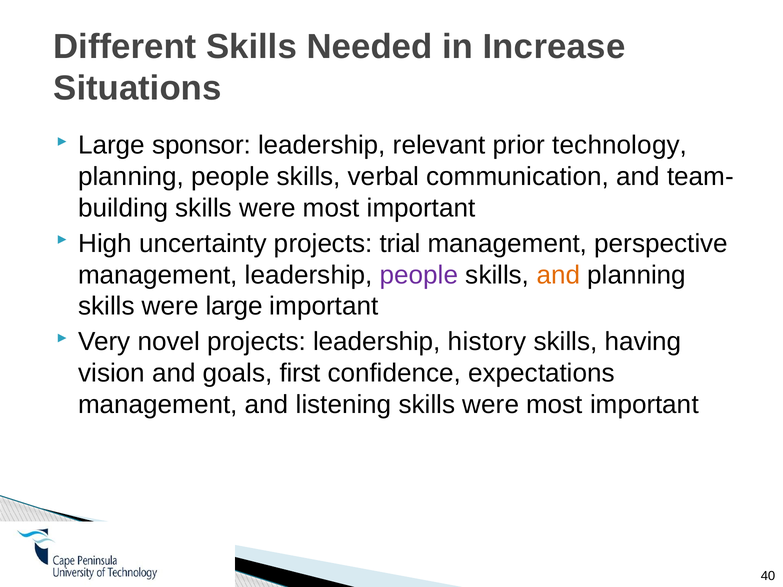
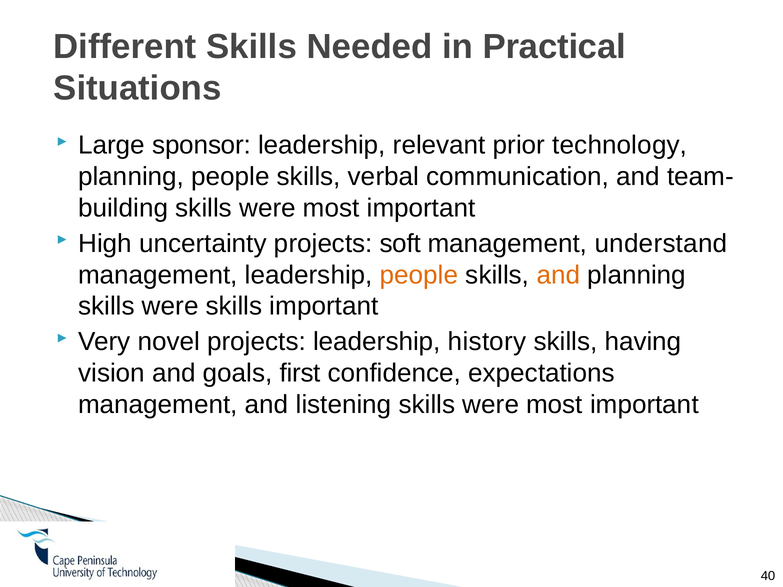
Increase: Increase -> Practical (554, 47)
trial: trial -> soft (400, 244)
perspective: perspective -> understand (661, 244)
people colour: purple -> orange (419, 275)
were large: large -> skills (234, 306)
